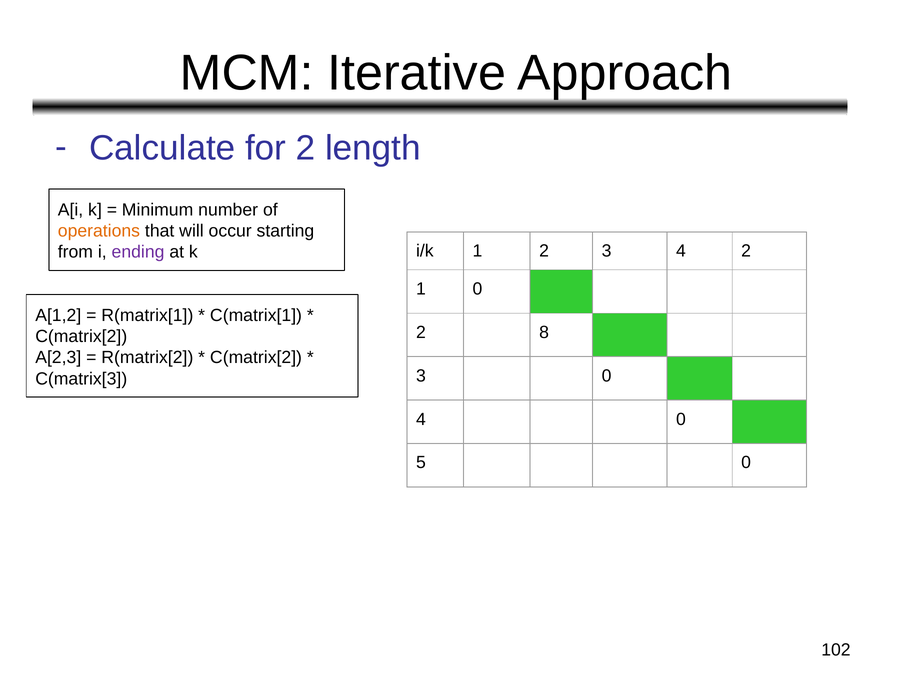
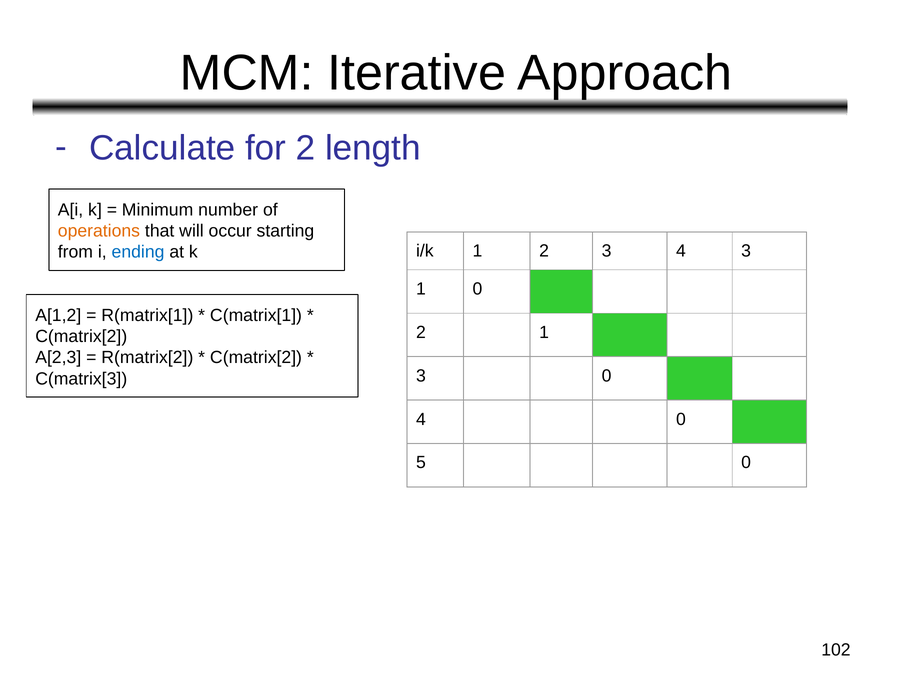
4 2: 2 -> 3 (746, 251)
ending colour: purple -> blue (138, 252)
2 8: 8 -> 1 (544, 332)
